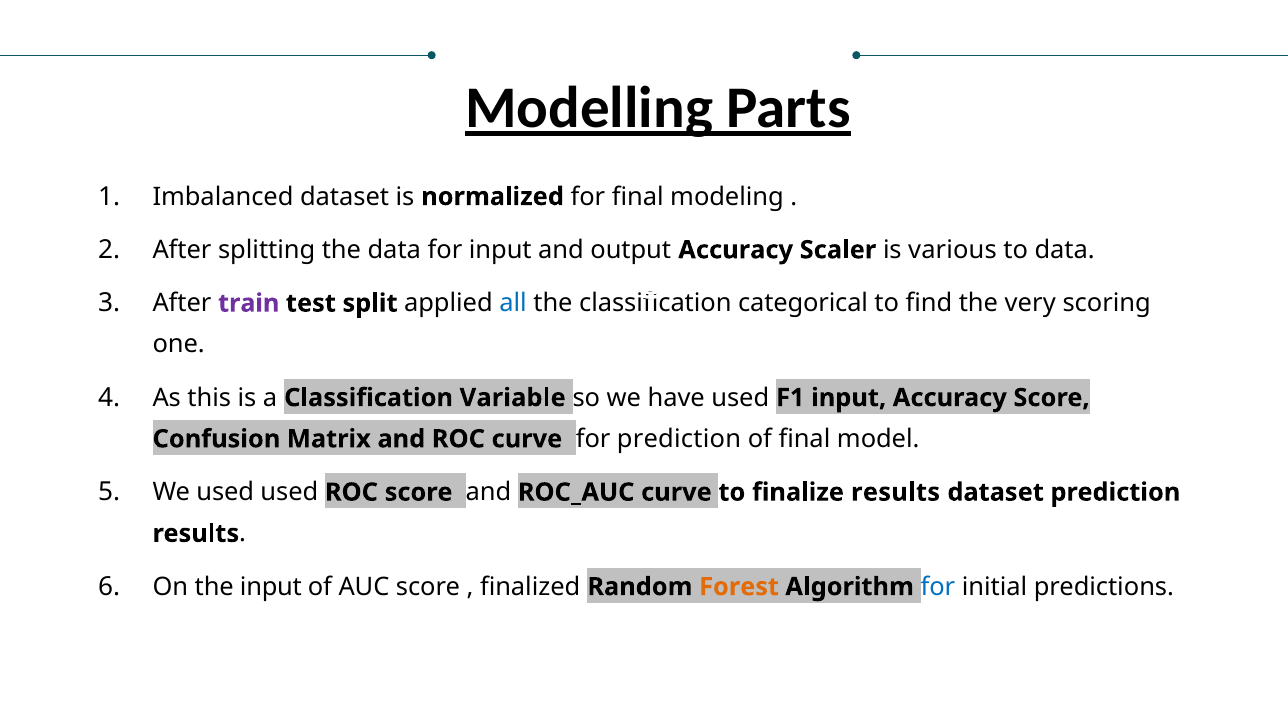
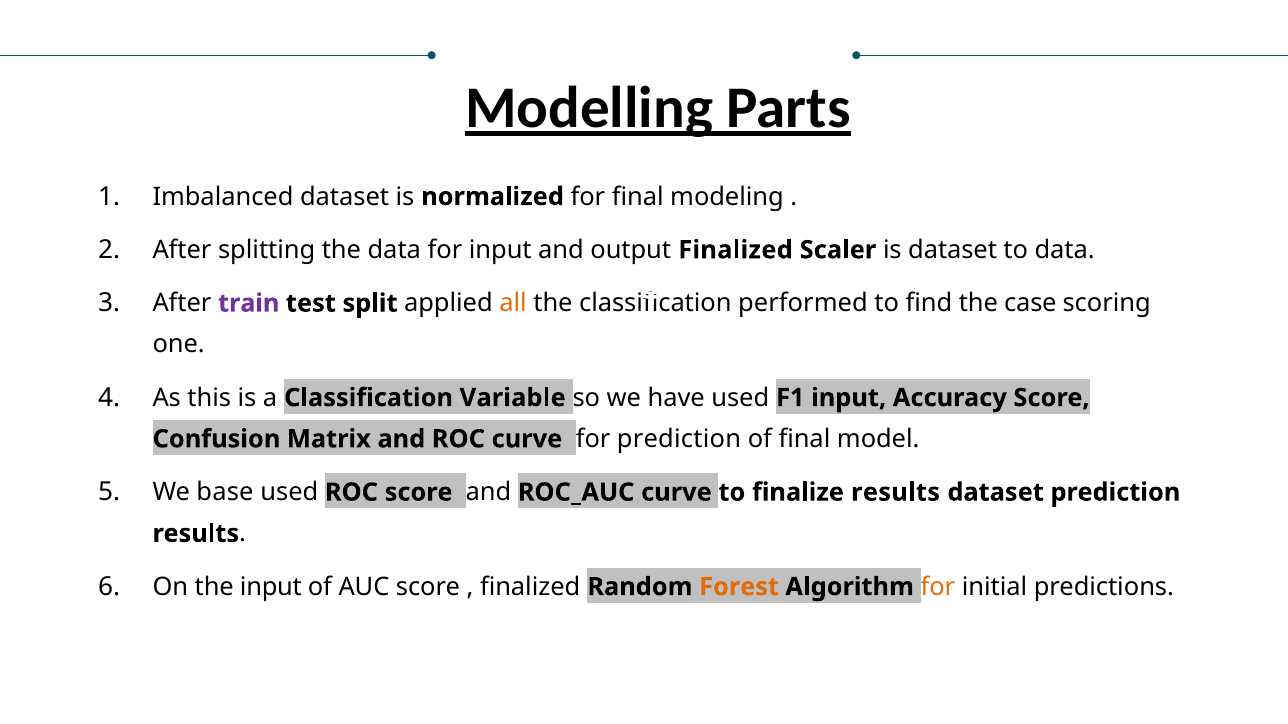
Accuracy: Accuracy -> Finalized (736, 250)
is various: various -> dataset (953, 250)
all colour: blue -> orange (513, 303)
categorical: categorical -> performed (803, 303)
very: very -> case (1030, 303)
We used: used -> base (225, 493)
for colour: blue -> orange (938, 587)
